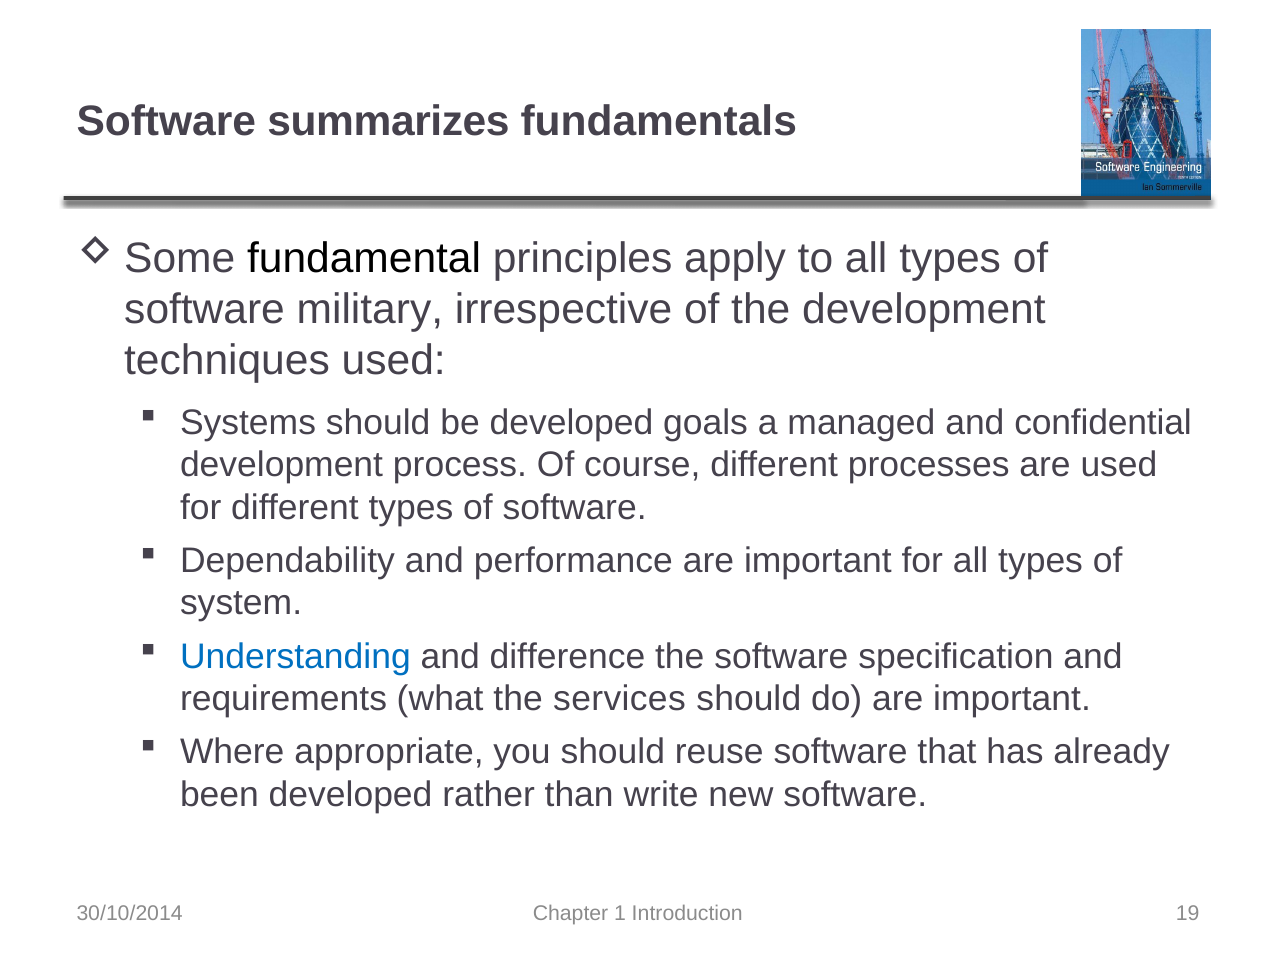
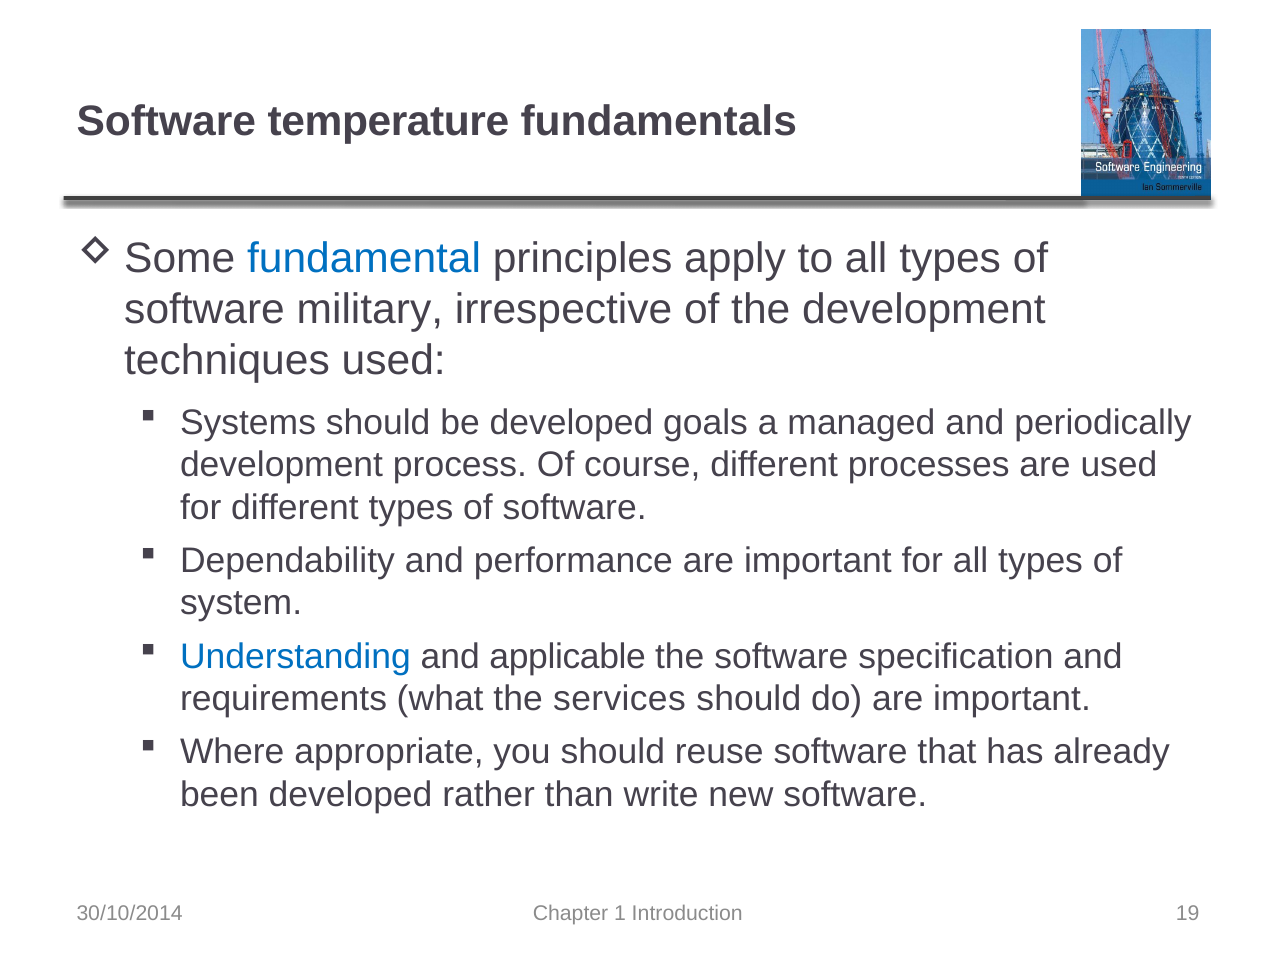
summarizes: summarizes -> temperature (388, 121)
fundamental colour: black -> blue (364, 258)
confidential: confidential -> periodically (1103, 422)
difference: difference -> applicable (568, 656)
